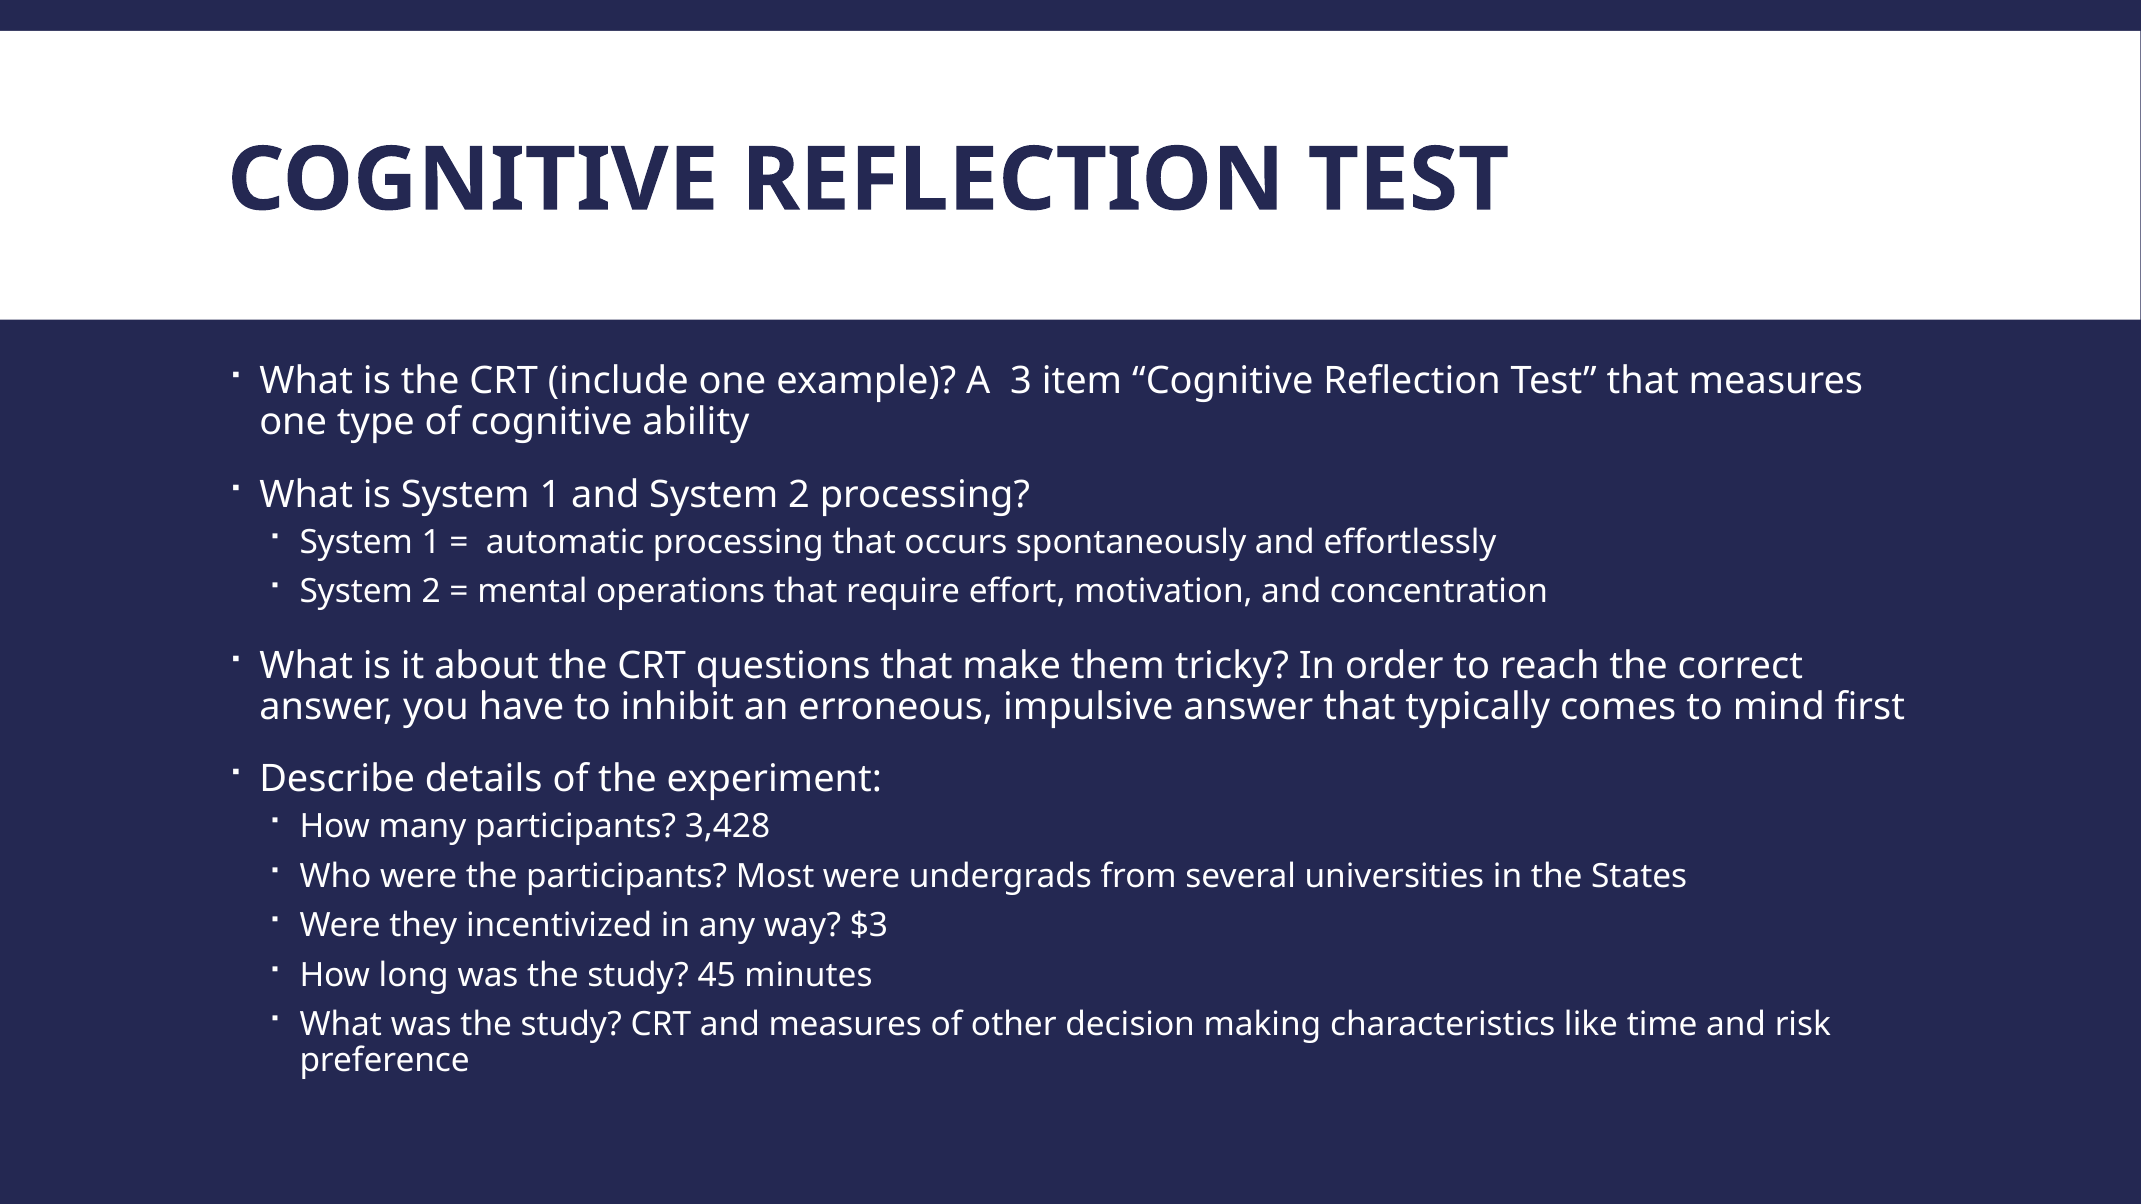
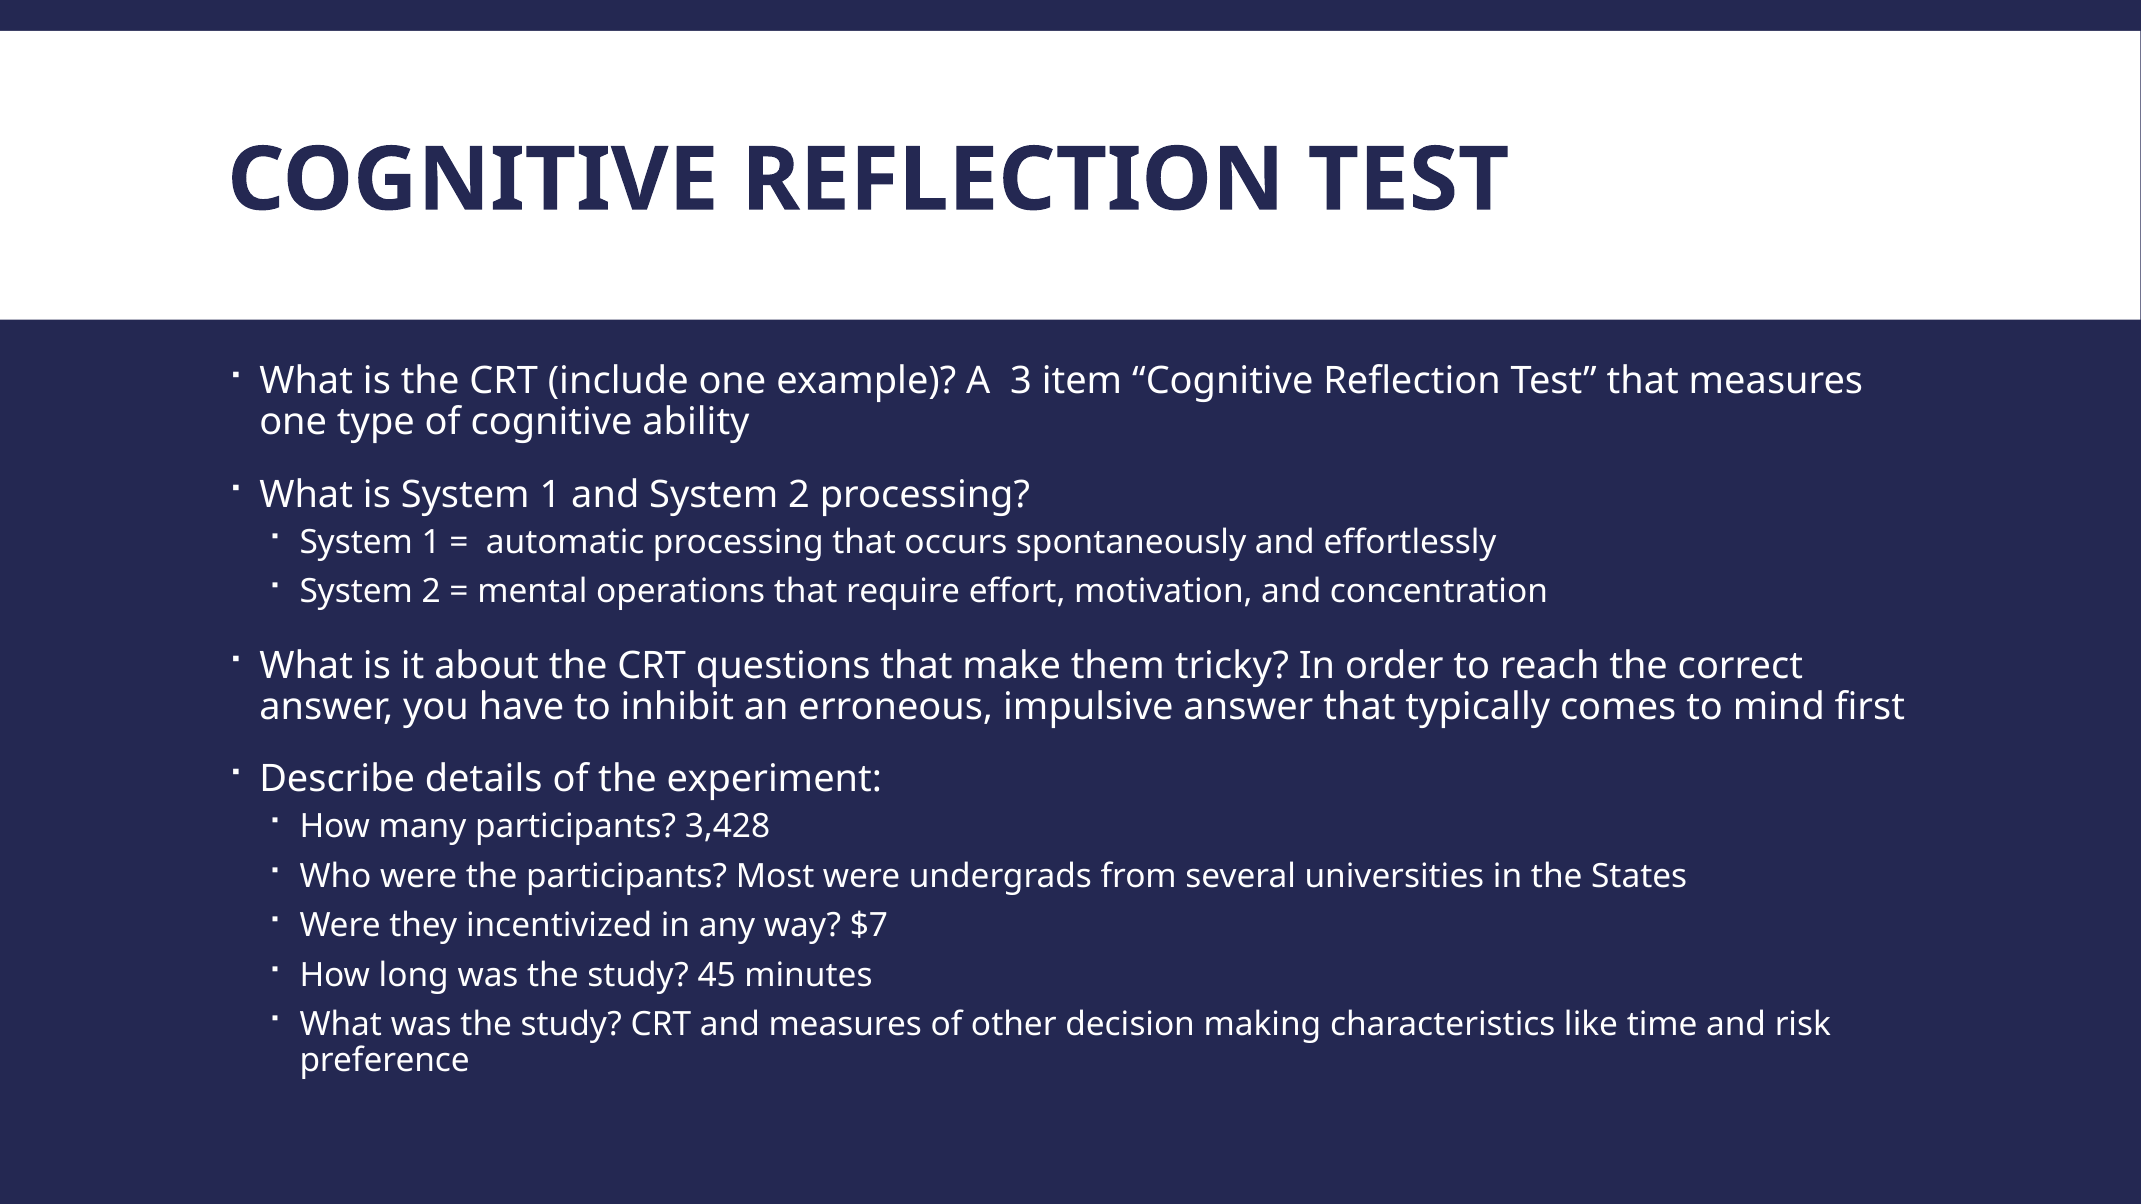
$3: $3 -> $7 (869, 926)
